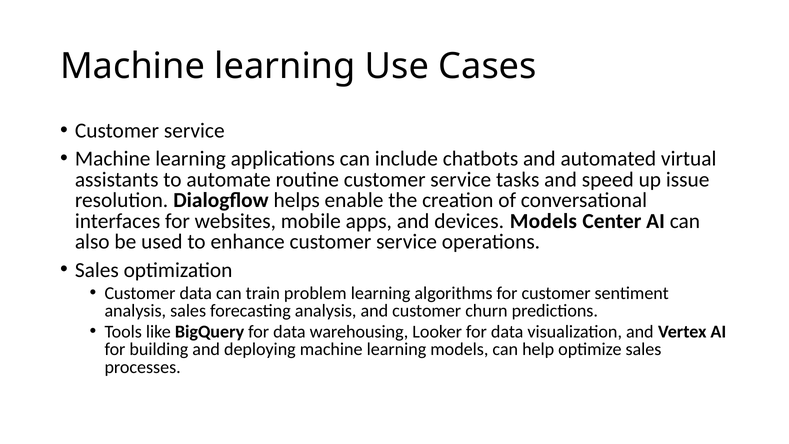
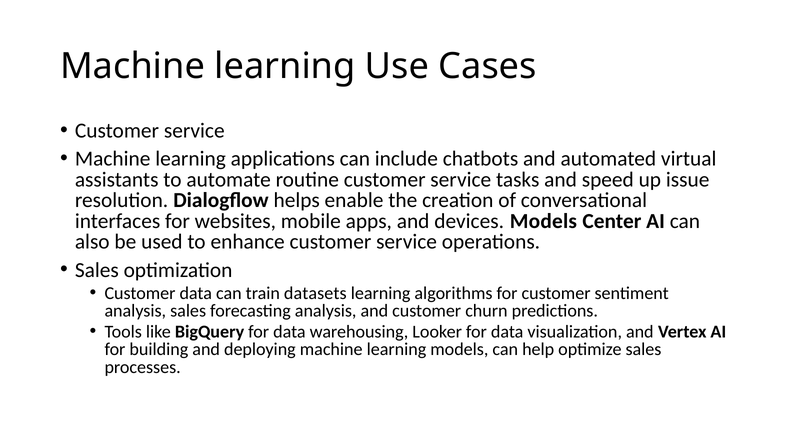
problem: problem -> datasets (315, 293)
